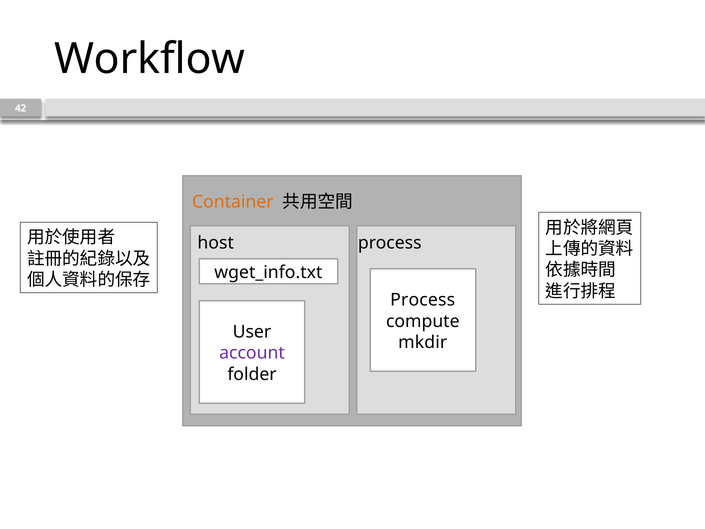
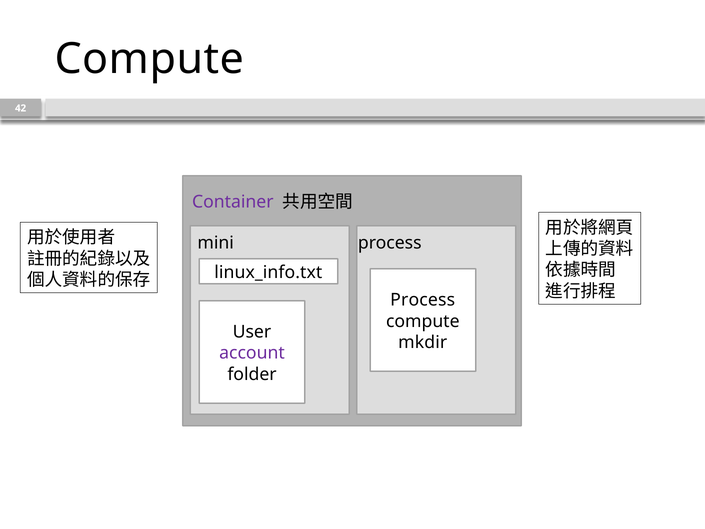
Workflow: Workflow -> Compute (149, 59)
Container colour: orange -> purple (233, 202)
host: host -> mini (216, 243)
wget_info.txt: wget_info.txt -> linux_info.txt (268, 272)
